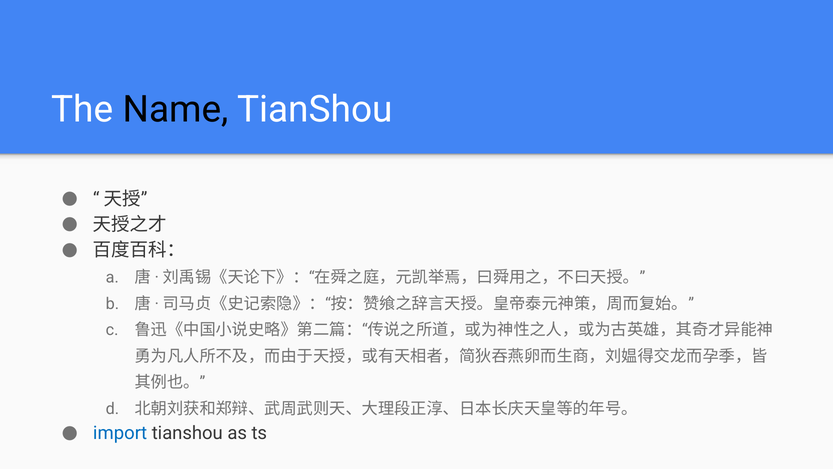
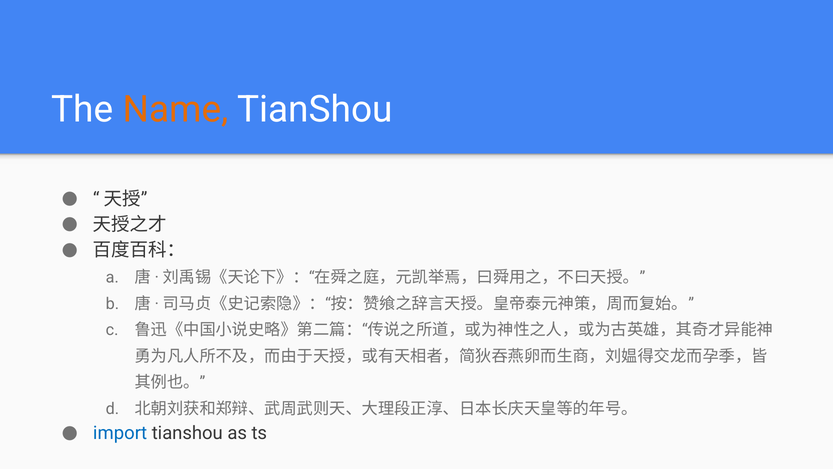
Name colour: black -> orange (176, 109)
